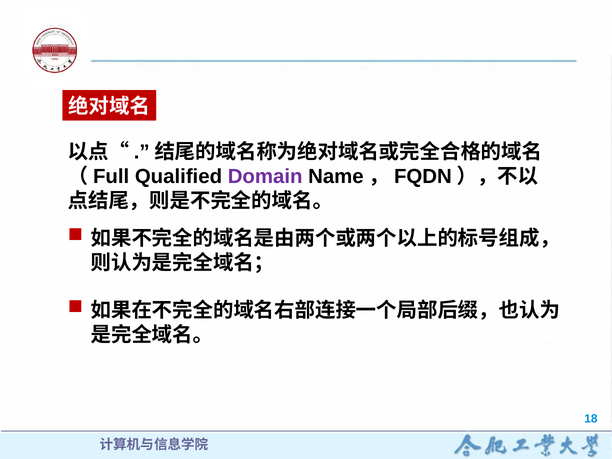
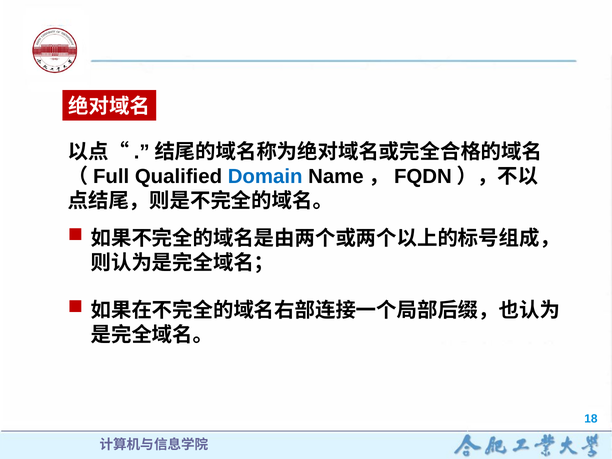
Domain colour: purple -> blue (265, 177)
